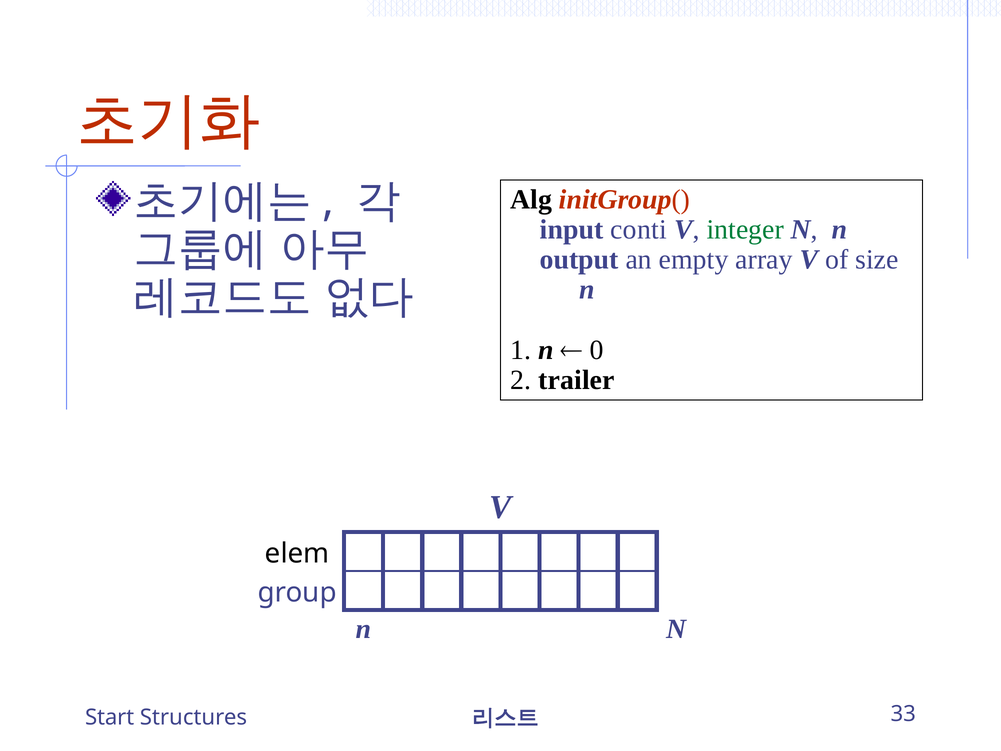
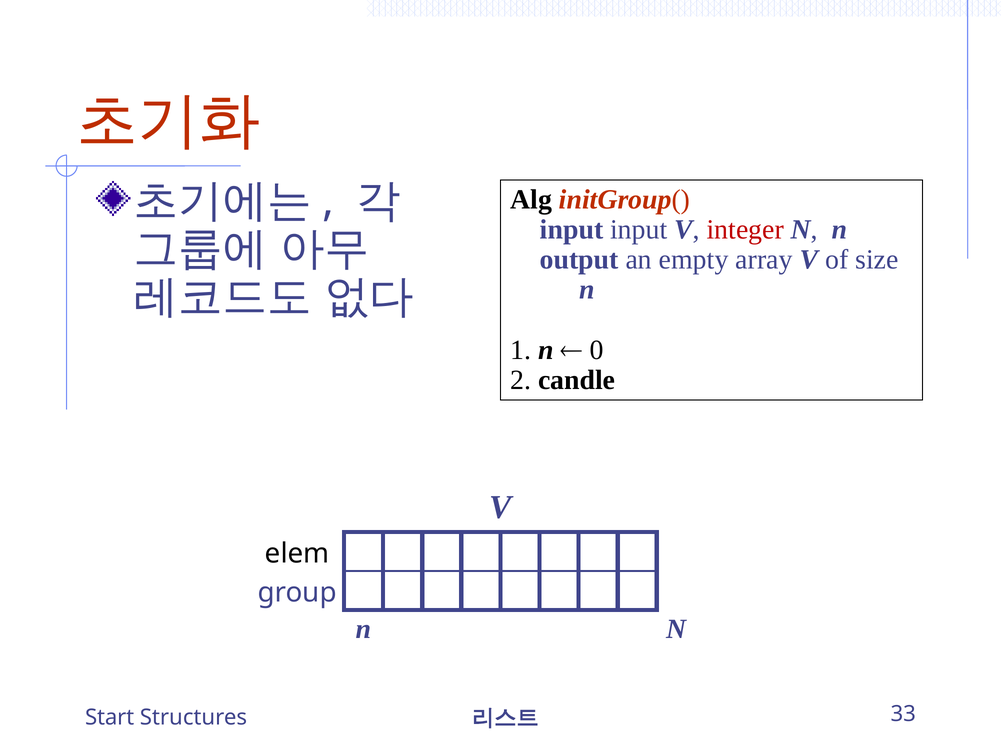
input conti: conti -> input (639, 230)
integer colour: green -> red (745, 230)
trailer: trailer -> candle (577, 380)
